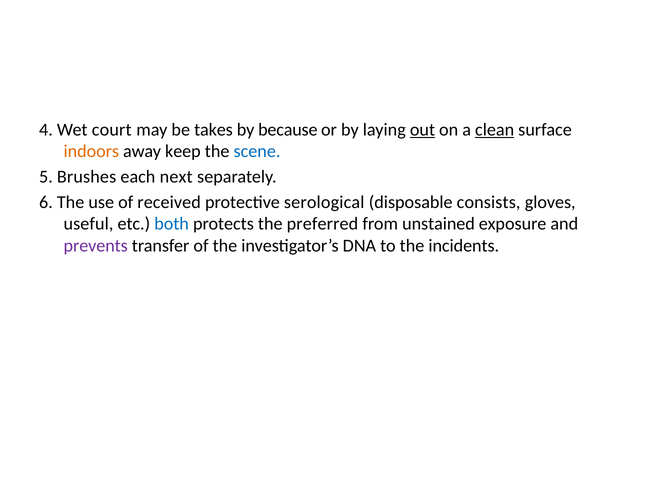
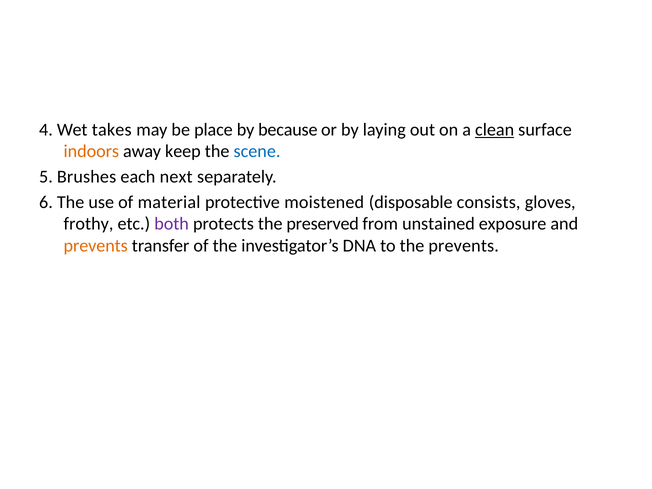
court: court -> takes (112, 130)
takes: takes -> place (213, 130)
out underline: present -> none (422, 130)
received: received -> material (169, 202)
serological: serological -> moistened (324, 202)
useful: useful -> frothy (89, 224)
both colour: blue -> purple (172, 224)
preferred: preferred -> preserved (323, 224)
prevents colour: purple -> orange (96, 246)
the incidents: incidents -> prevents (464, 246)
